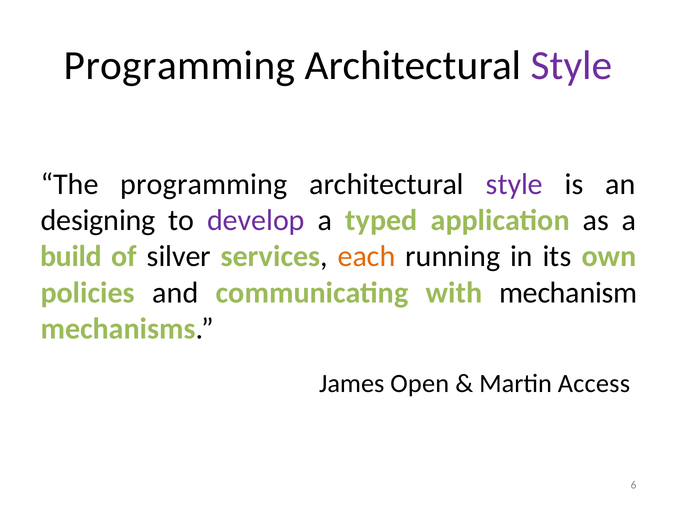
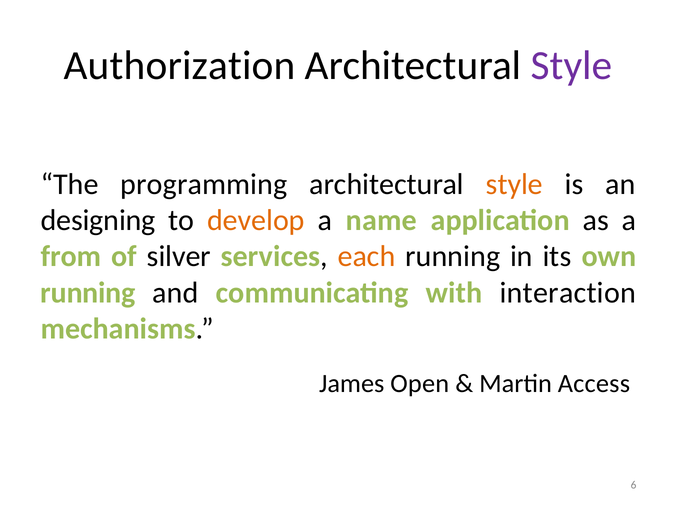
Programming: Programming -> Authorization (180, 66)
style colour: purple -> orange (514, 184)
develop colour: purple -> orange (256, 220)
typed: typed -> name (381, 220)
build: build -> from (71, 256)
policies: policies -> running (88, 293)
mechanism: mechanism -> interaction (568, 293)
